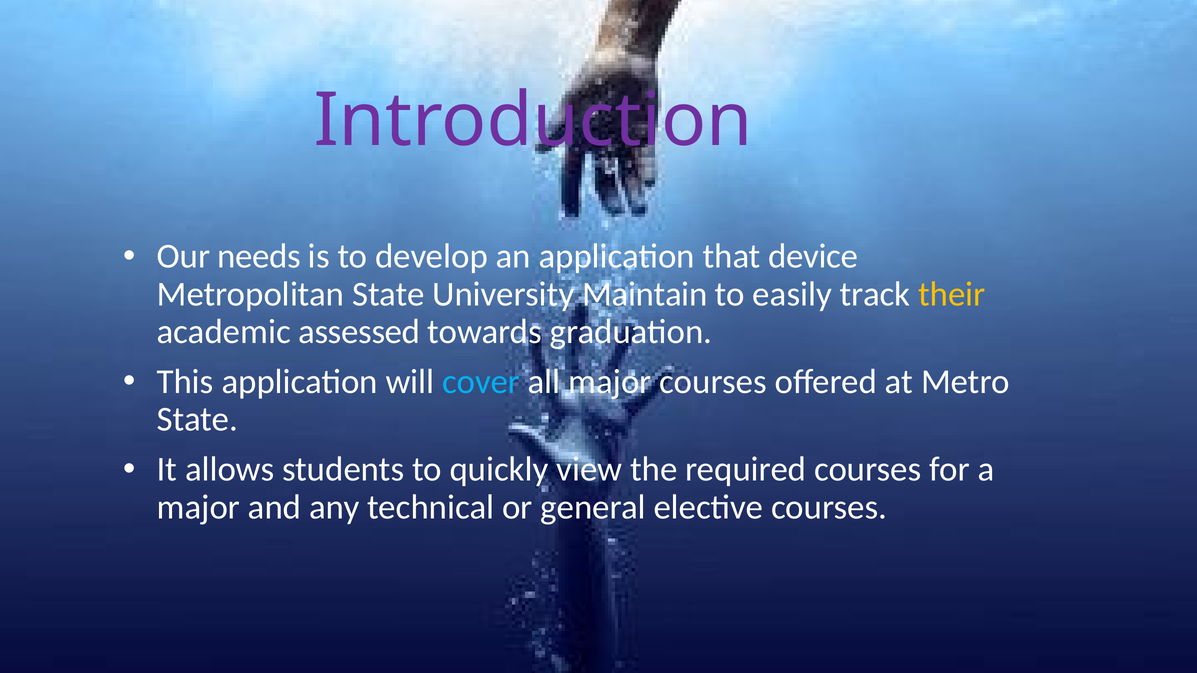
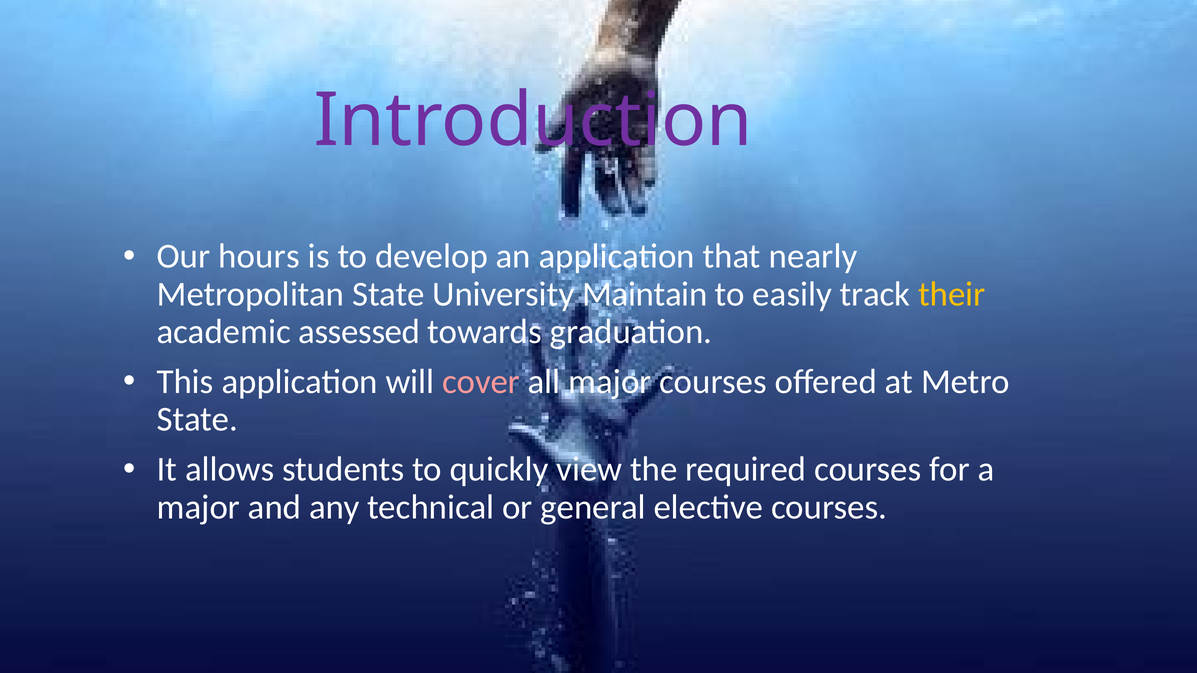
needs: needs -> hours (259, 256)
device: device -> nearly (813, 256)
cover colour: light blue -> pink (481, 382)
